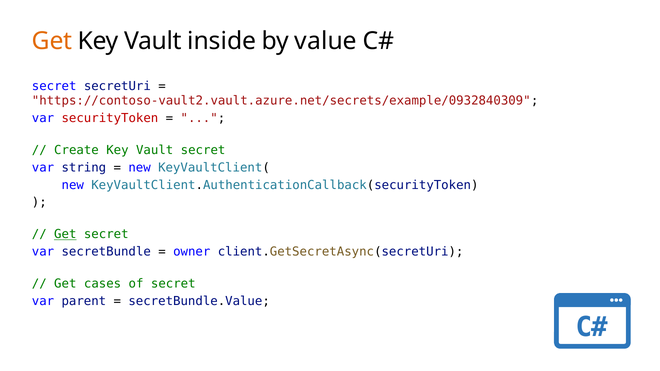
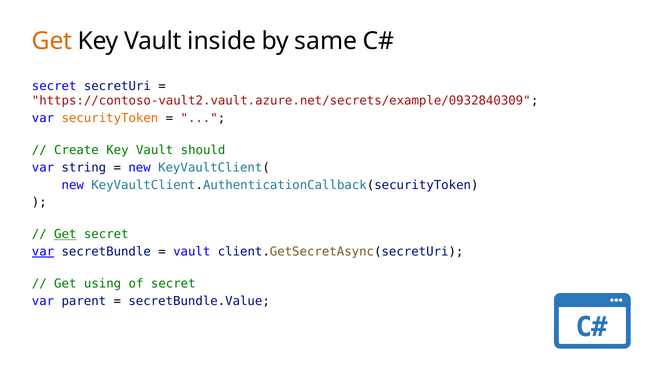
value: value -> same (326, 41)
securityToken colour: red -> orange (110, 118)
Vault secret: secret -> should (203, 150)
var underline: none -> present (43, 252)
owner: owner -> vault (192, 252)
cases: cases -> using (103, 284)
